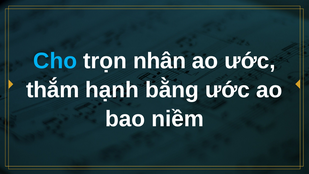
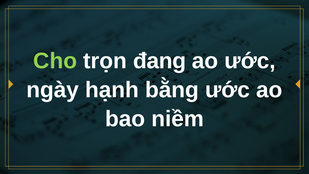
Cho colour: light blue -> light green (55, 61)
nhân: nhân -> đang (160, 61)
thắm: thắm -> ngày (53, 90)
